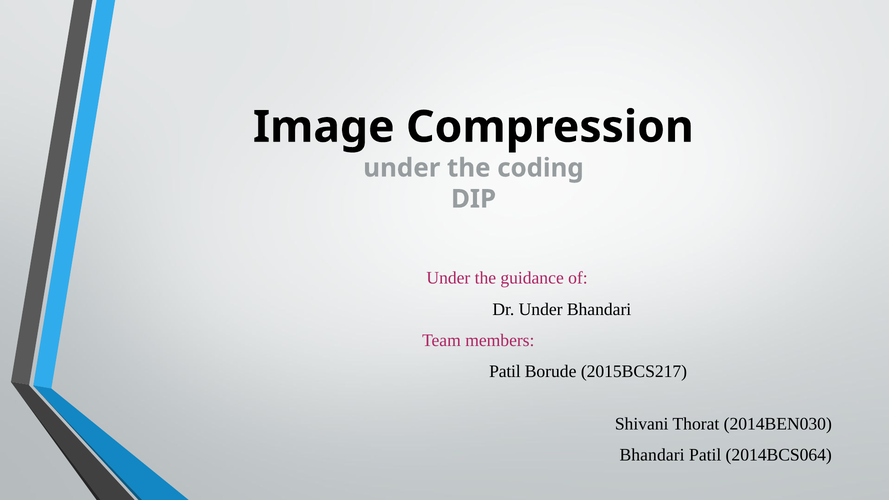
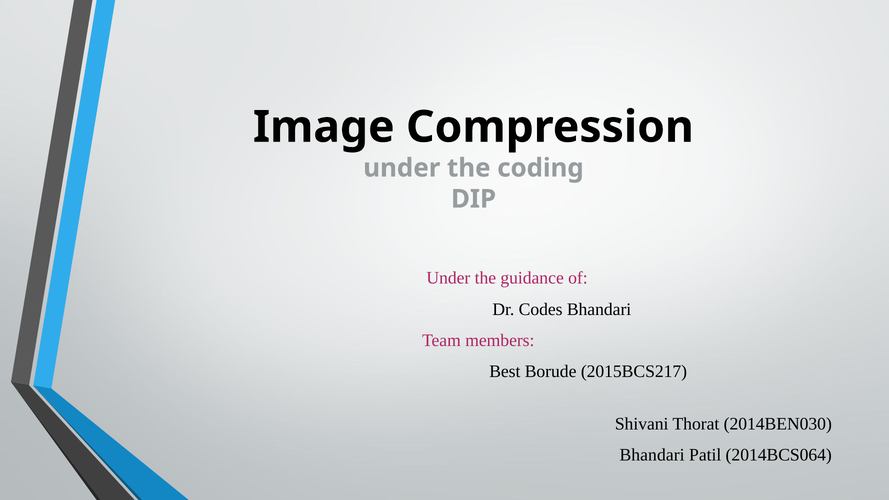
Dr Under: Under -> Codes (541, 309)
Patil: Patil -> Best (505, 372)
